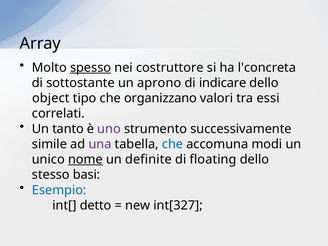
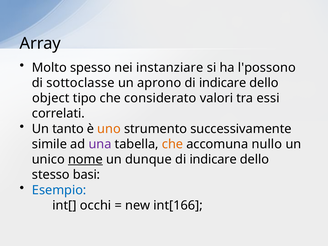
spesso underline: present -> none (91, 68)
costruttore: costruttore -> instanziare (170, 68)
l'concreta: l'concreta -> l'possono (267, 68)
sottostante: sottostante -> sottoclasse (80, 83)
organizzano: organizzano -> considerato (160, 98)
uno colour: purple -> orange (109, 129)
che colour: blue -> orange (172, 144)
modi: modi -> nullo (267, 144)
definite: definite -> dunque (148, 159)
floating: floating -> indicare (213, 159)
detto: detto -> occhi (96, 205)
int[327: int[327 -> int[166 (178, 205)
